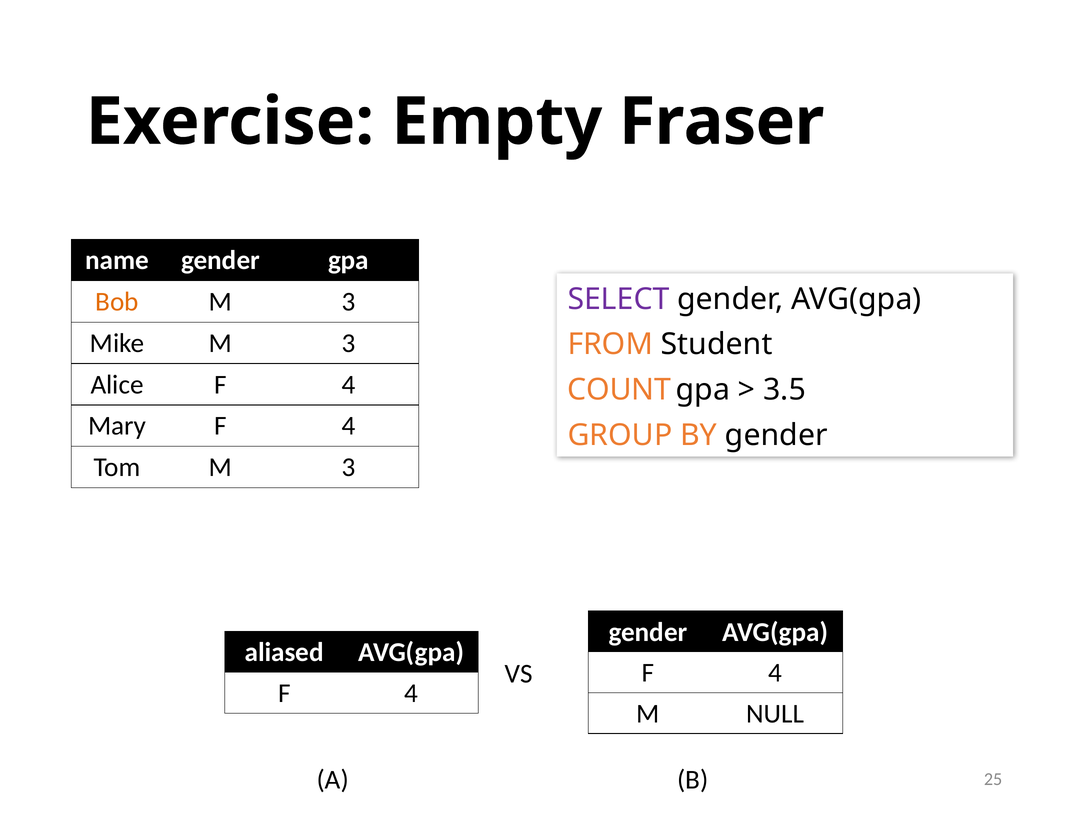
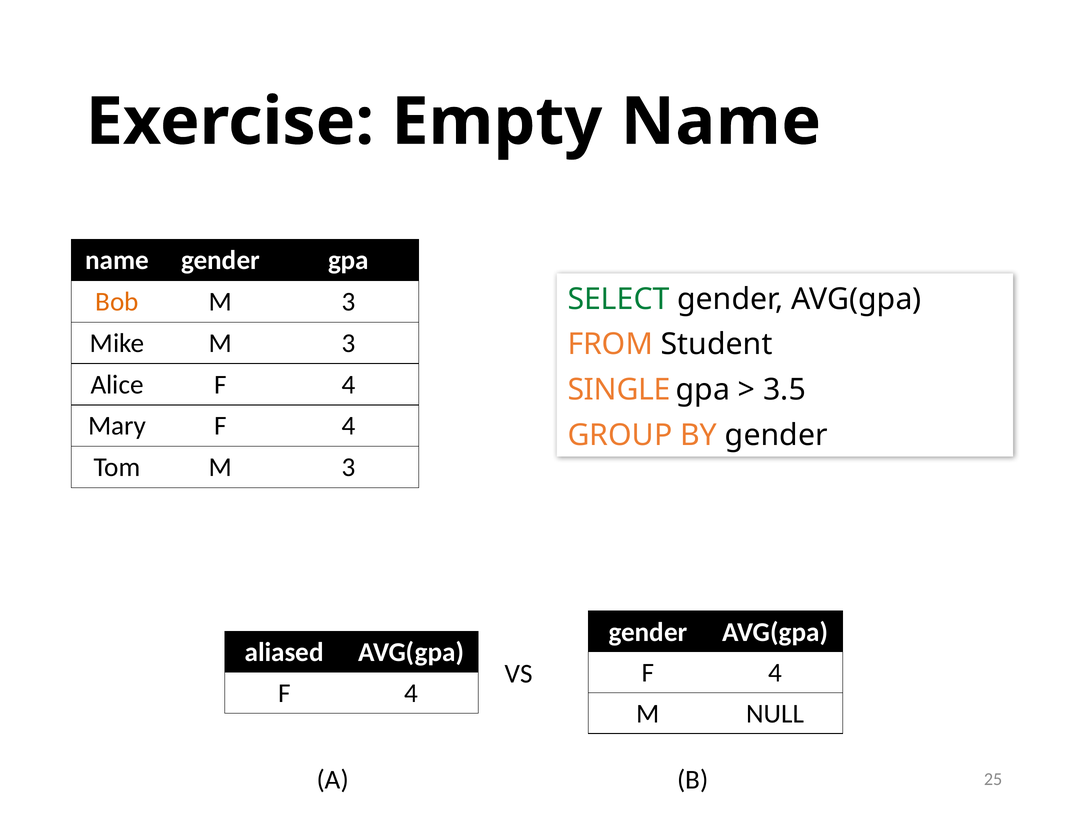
Empty Fraser: Fraser -> Name (721, 122)
SELECT colour: purple -> green (619, 299)
COUNT: COUNT -> SINGLE (619, 390)
